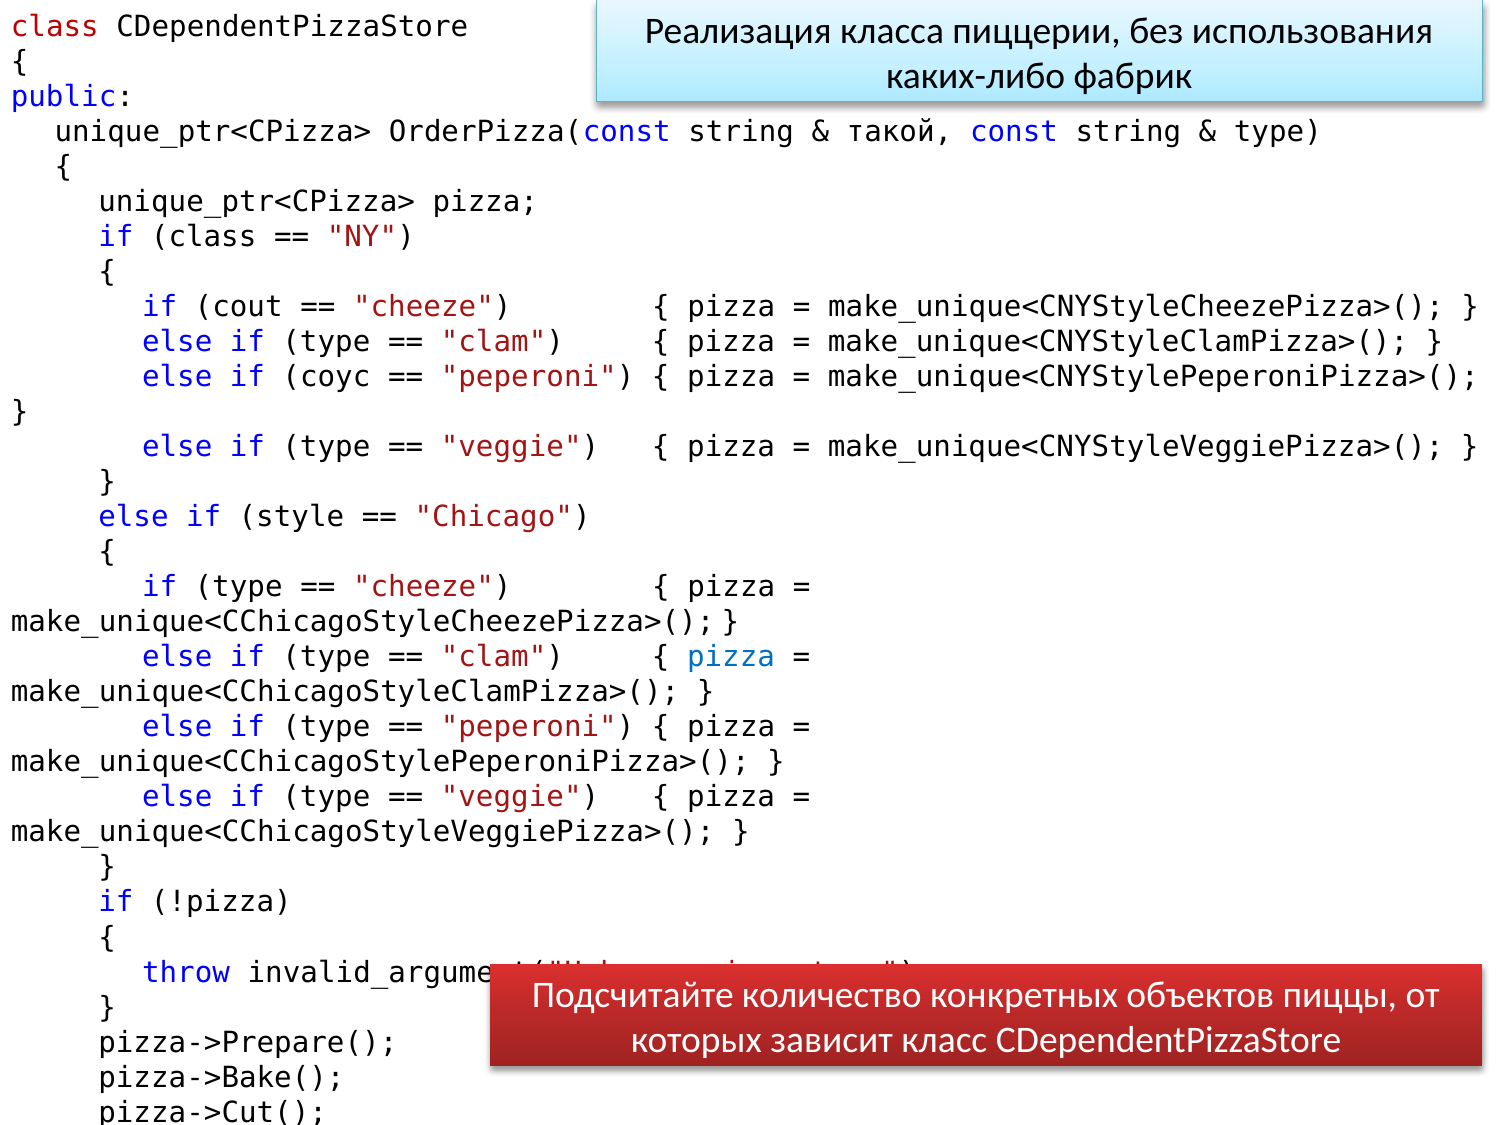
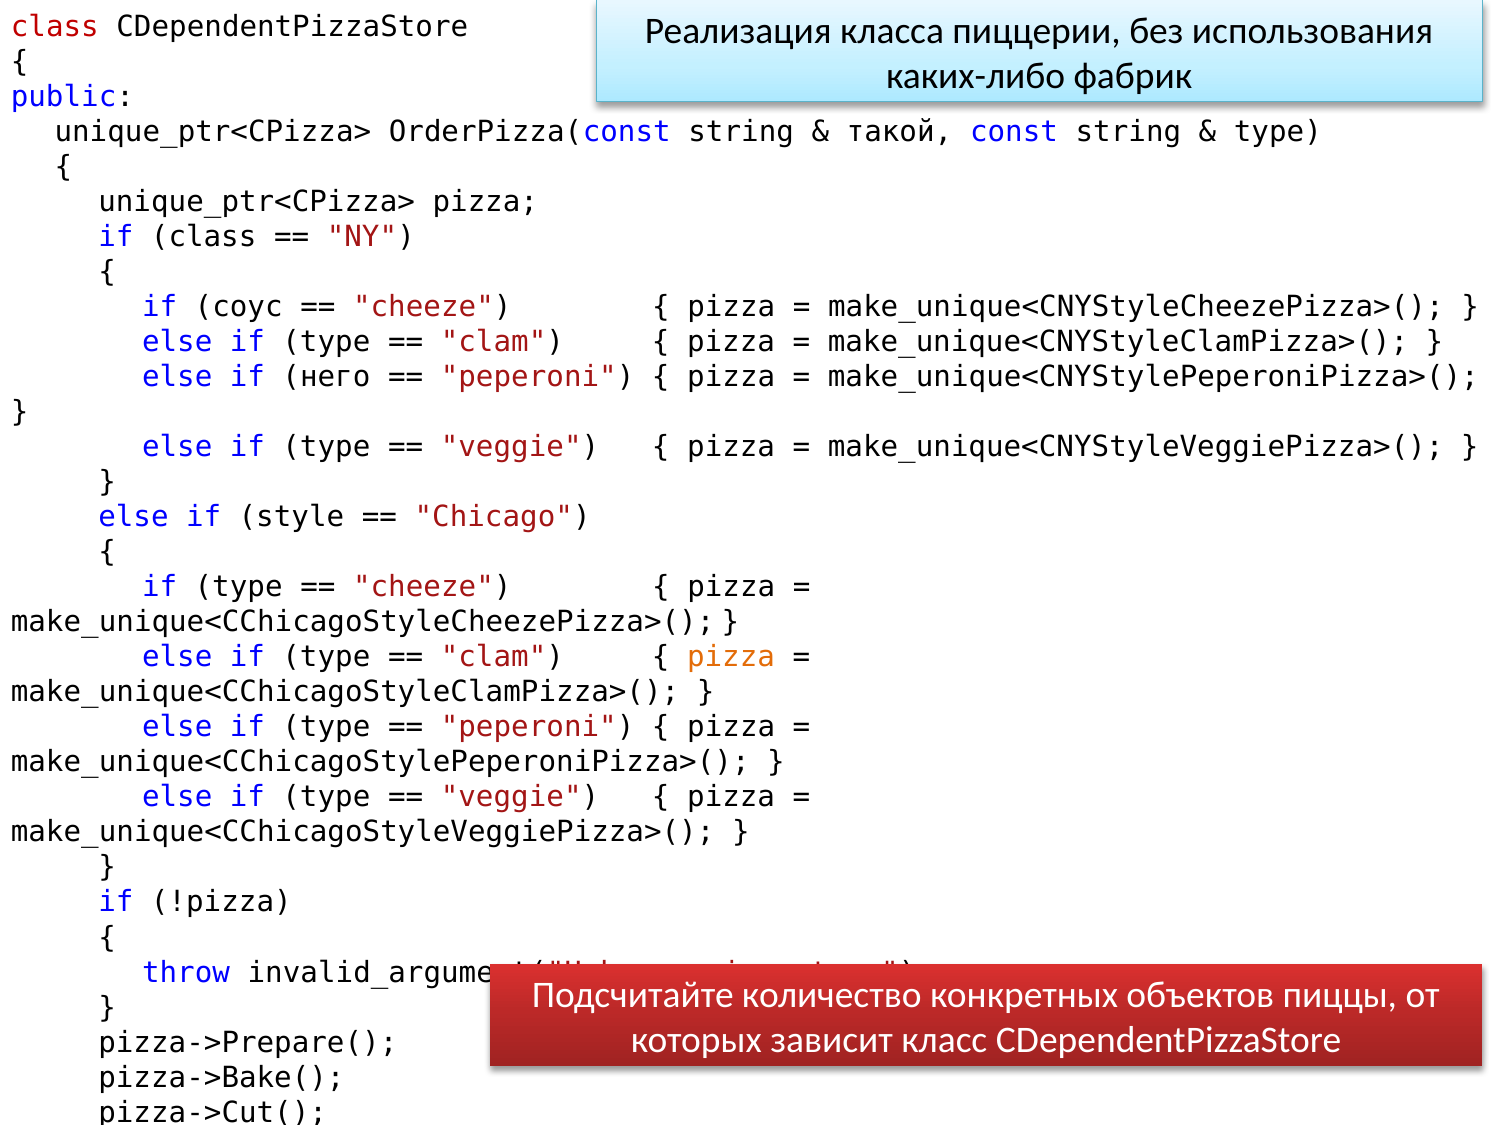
cout: cout -> соус (239, 307)
соус: соус -> него (326, 377)
pizza colour: blue -> orange (731, 657)
